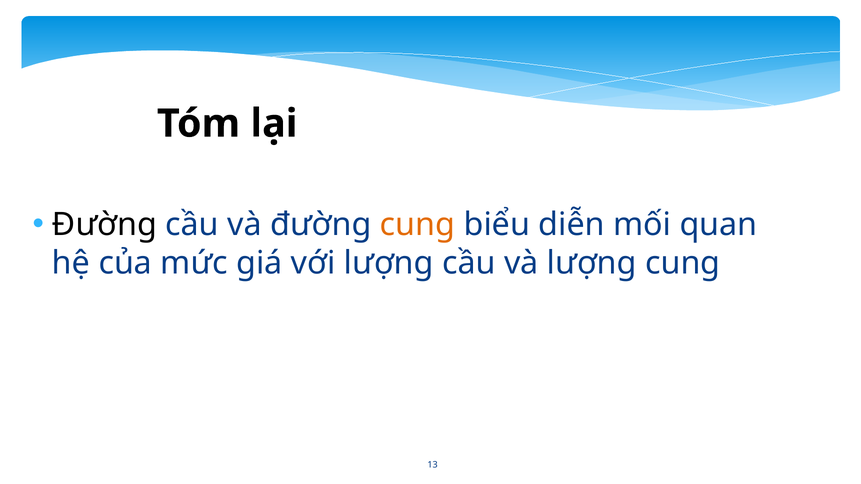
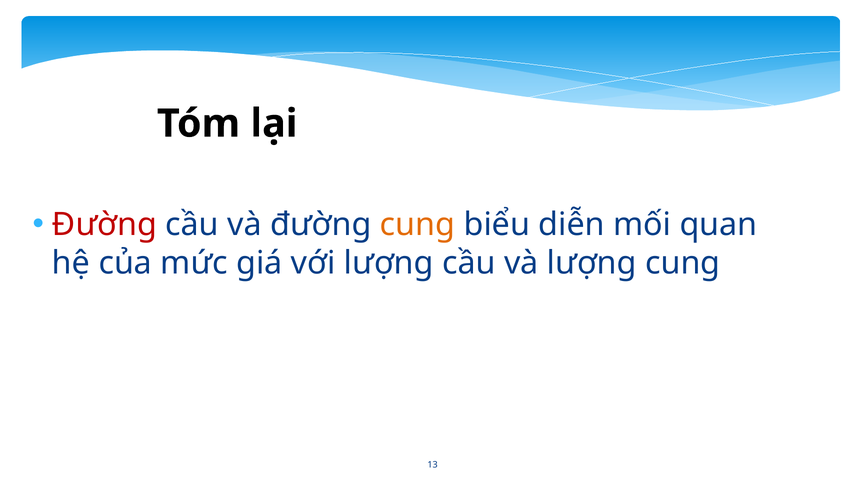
Đường colour: black -> red (104, 225)
